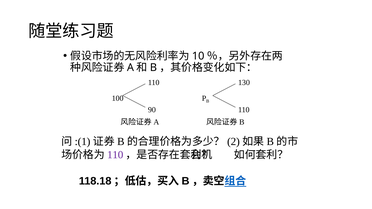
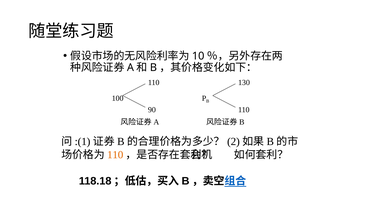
110 colour: purple -> orange (115, 155)
